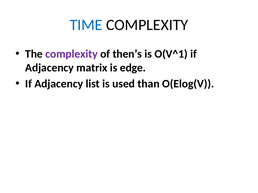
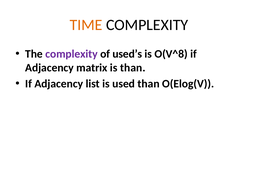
TIME colour: blue -> orange (86, 25)
then’s: then’s -> used’s (127, 54)
O(V^1: O(V^1 -> O(V^8 (171, 54)
is edge: edge -> than (133, 68)
